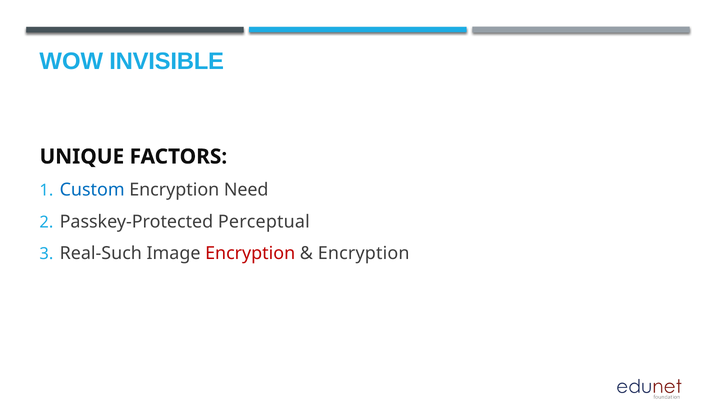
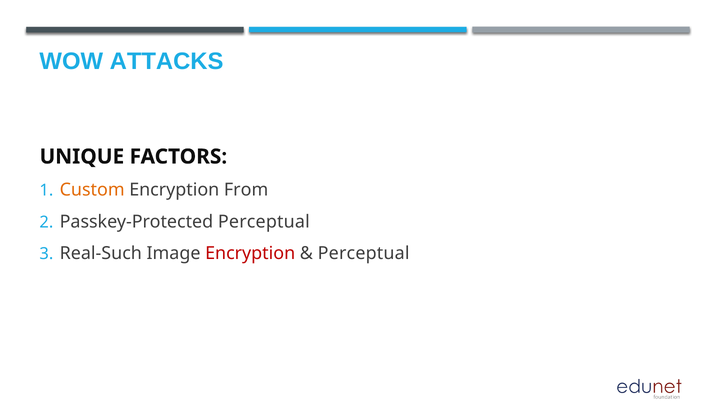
INVISIBLE: INVISIBLE -> ATTACKS (167, 61)
Custom colour: blue -> orange (92, 190)
Need: Need -> From (246, 190)
Encryption: Encryption -> Perceptual (364, 253)
